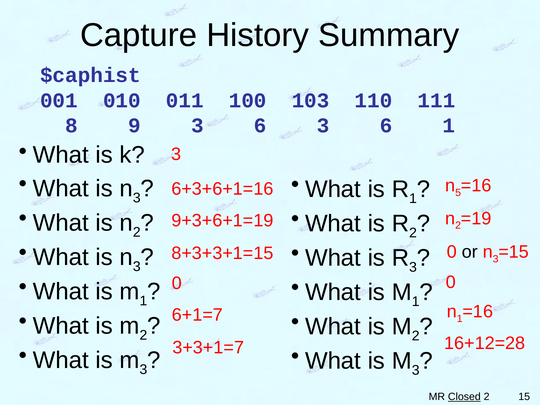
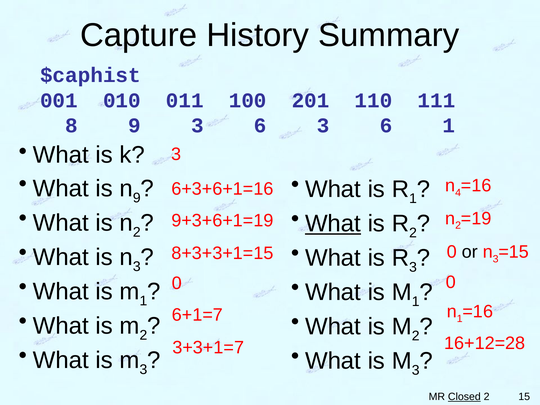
103: 103 -> 201 (311, 100)
3: 3 -> 9 (137, 198)
5: 5 -> 4 (458, 193)
What underline: none -> present (333, 224)
